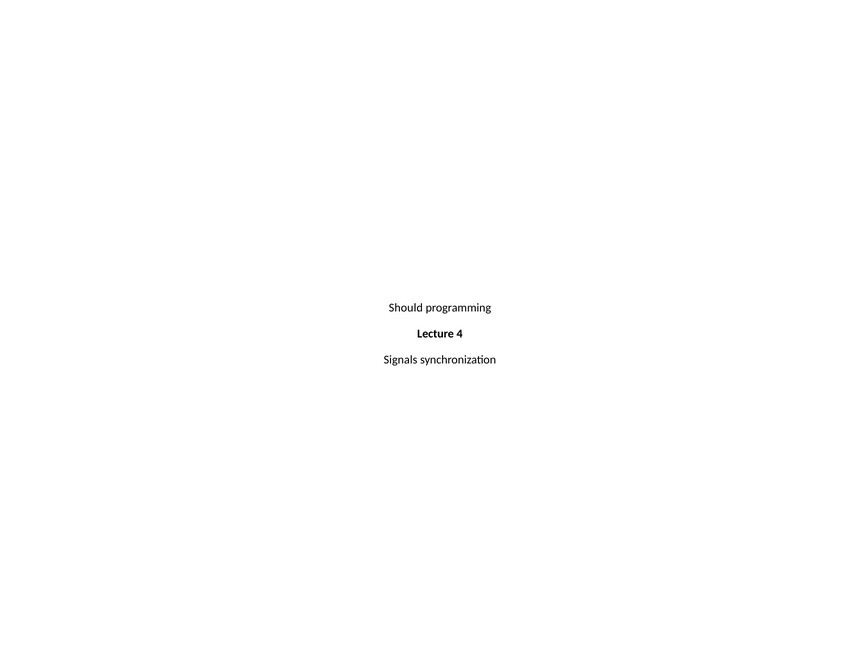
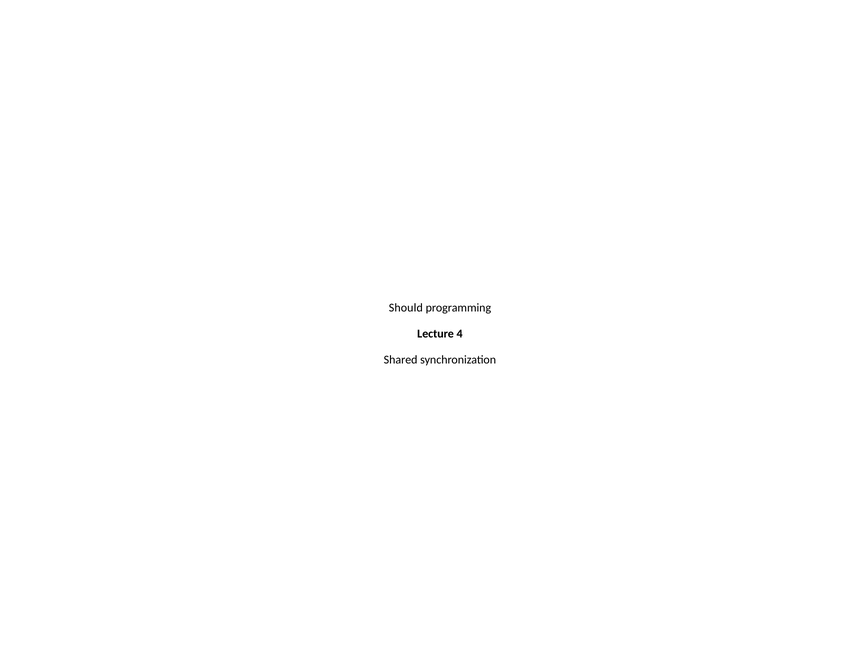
Signals: Signals -> Shared (401, 360)
